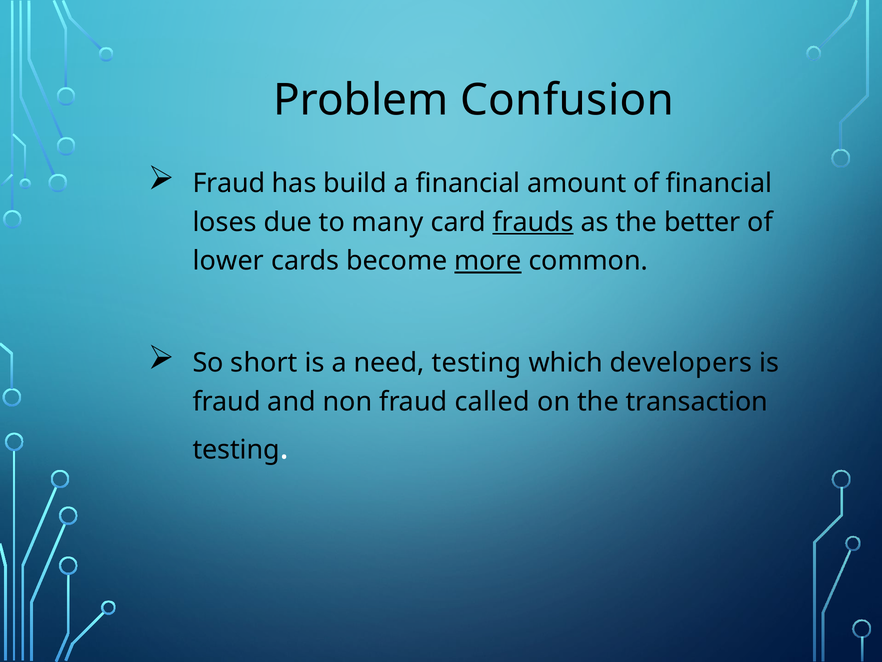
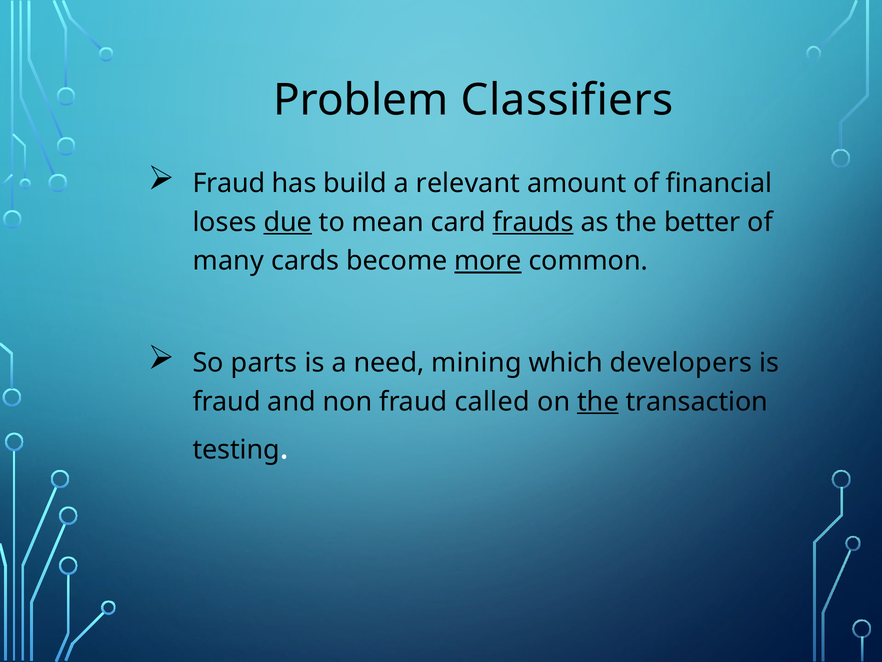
Confusion: Confusion -> Classifiers (567, 100)
a financial: financial -> relevant (468, 183)
due underline: none -> present (288, 222)
many: many -> mean (388, 222)
lower: lower -> many (228, 261)
short: short -> parts (264, 363)
need testing: testing -> mining (476, 363)
the underline: none -> present (598, 402)
